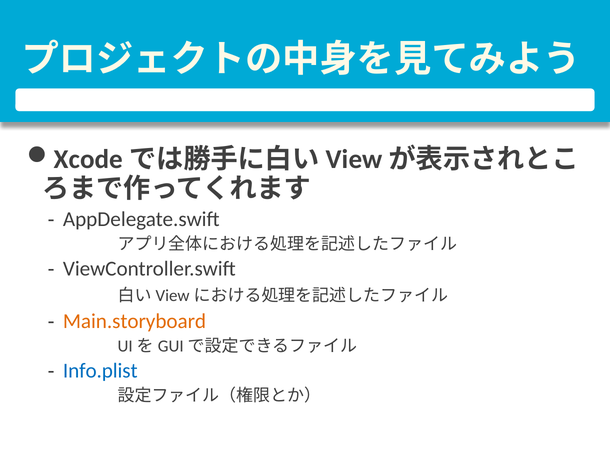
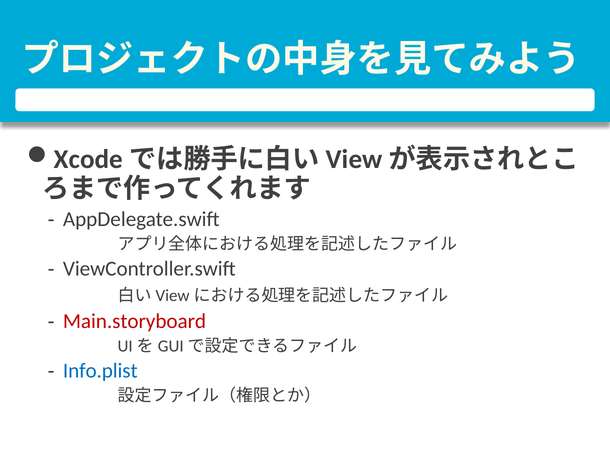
Main.storyboard colour: orange -> red (135, 321)
